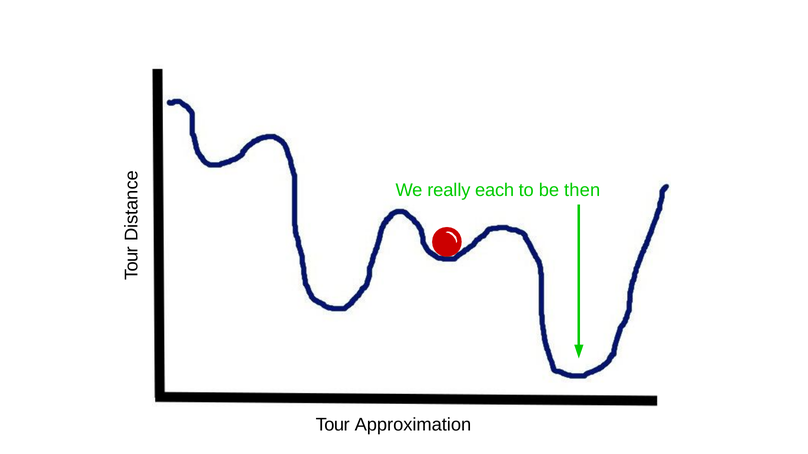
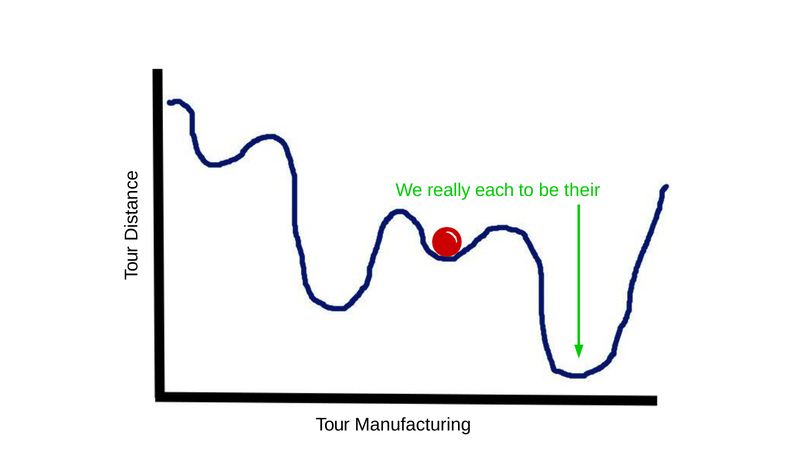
then: then -> their (582, 190)
Approximation: Approximation -> Manufacturing (413, 425)
